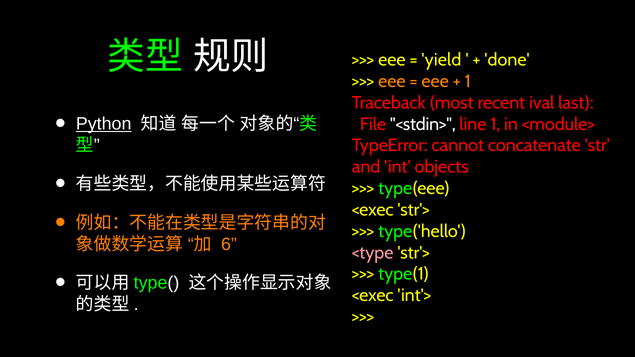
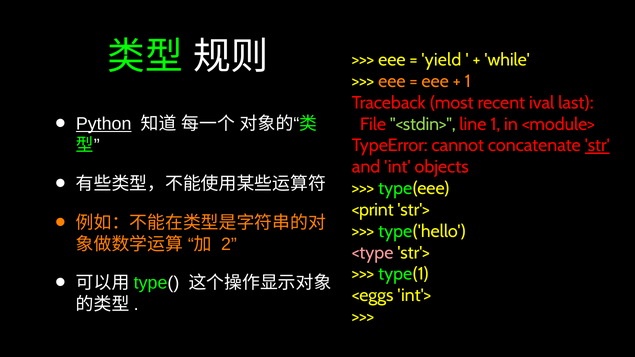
done: done -> while (507, 60)
<stdin> colour: white -> light green (423, 124)
str underline: none -> present (597, 146)
<exec: <exec -> <print (373, 210)
6: 6 -> 2 (229, 244)
<exec: <exec -> <eggs (373, 296)
